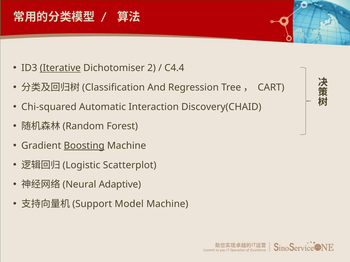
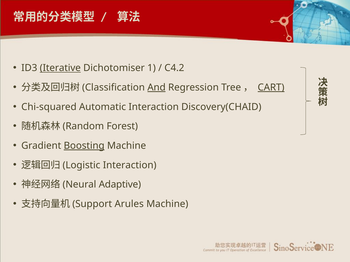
2: 2 -> 1 (152, 68)
C4.4: C4.4 -> C4.2 (174, 68)
And underline: none -> present (157, 88)
CART underline: none -> present (271, 88)
Scatterplot: Scatterplot -> Interaction (130, 165)
Model: Model -> Arules (129, 204)
